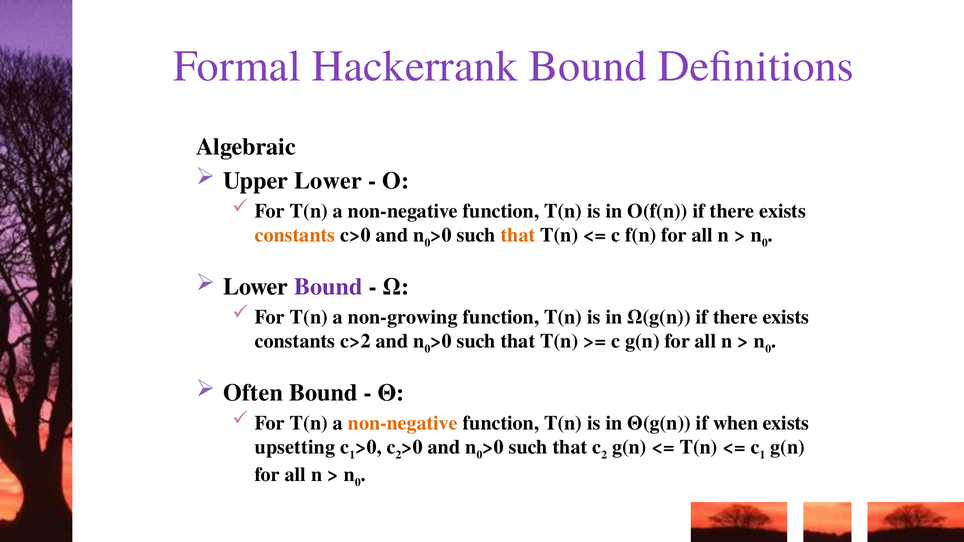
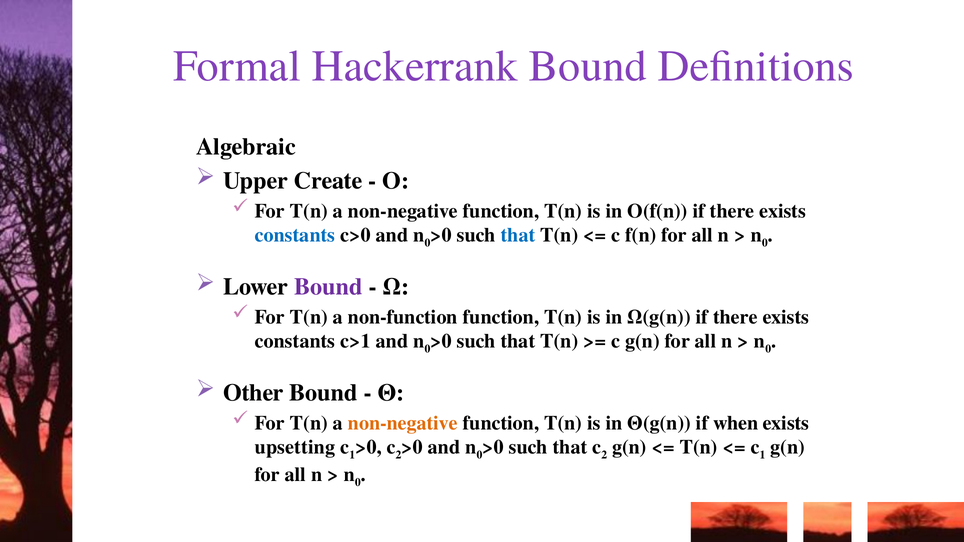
Upper Lower: Lower -> Create (328, 181)
constants colour: orange -> blue (295, 235)
that colour: orange -> blue (518, 235)
non-growing: non-growing -> non-function (403, 317)
c>2: c>2 -> c>1 (356, 341)
Often: Often -> Other (253, 393)
